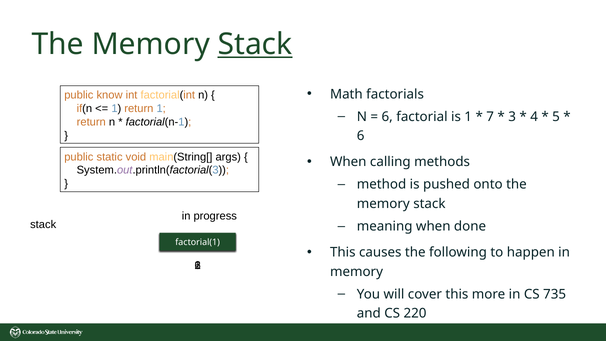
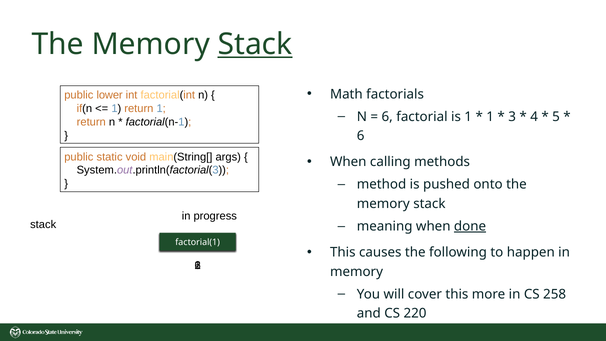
know: know -> lower (110, 95)
7: 7 -> 1 (490, 117)
done underline: none -> present (470, 226)
735: 735 -> 258 (555, 294)
